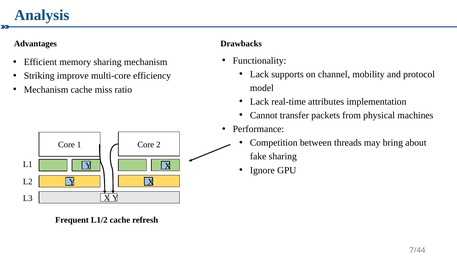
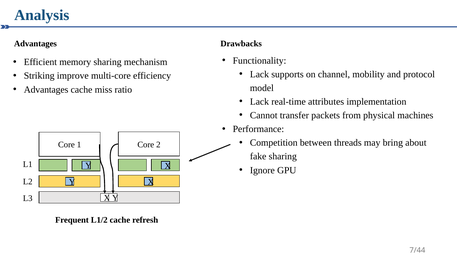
Mechanism: Mechanism -> Advantages (46, 90)
